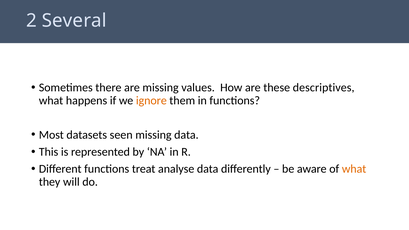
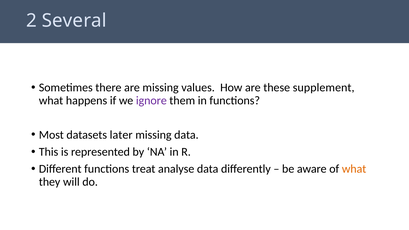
descriptives: descriptives -> supplement (324, 88)
ignore colour: orange -> purple (151, 101)
seen: seen -> later (121, 135)
